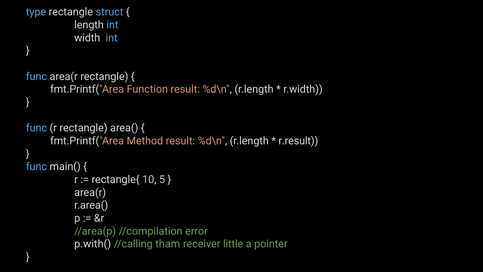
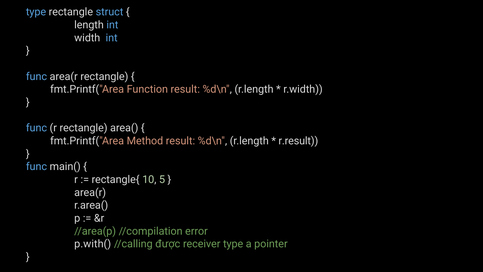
tham: tham -> được (168, 244)
receiver little: little -> type (233, 244)
